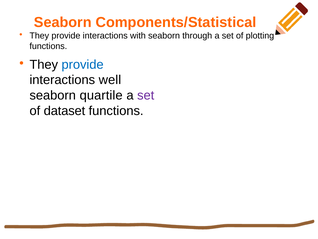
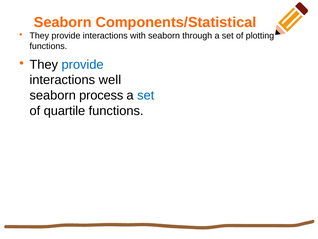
quartile: quartile -> process (101, 95)
set colour: purple -> blue (146, 95)
dataset: dataset -> quartile (64, 111)
